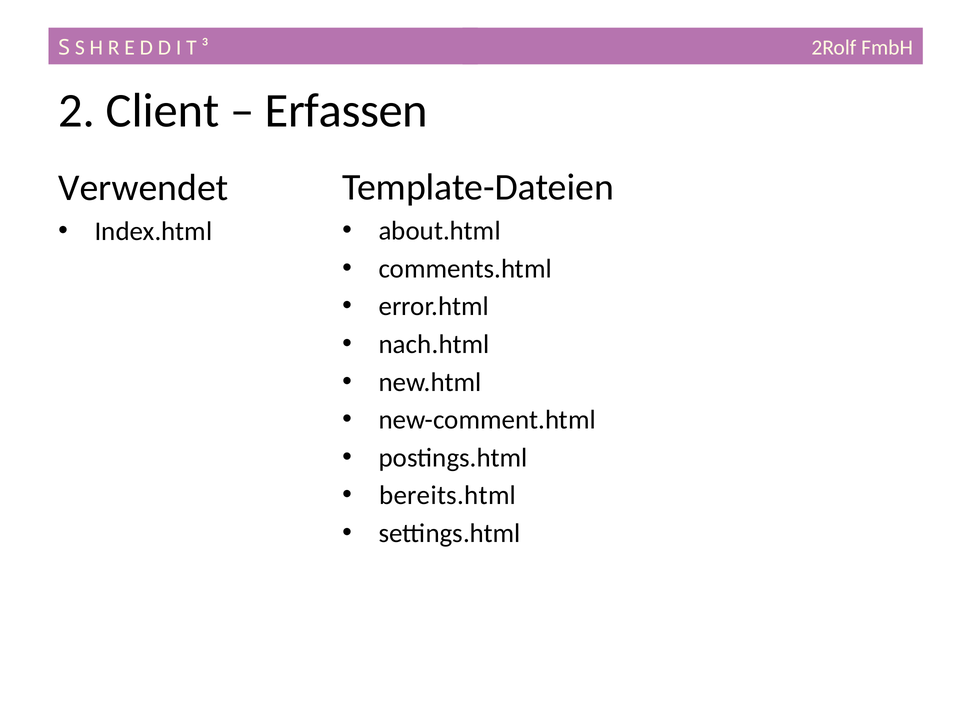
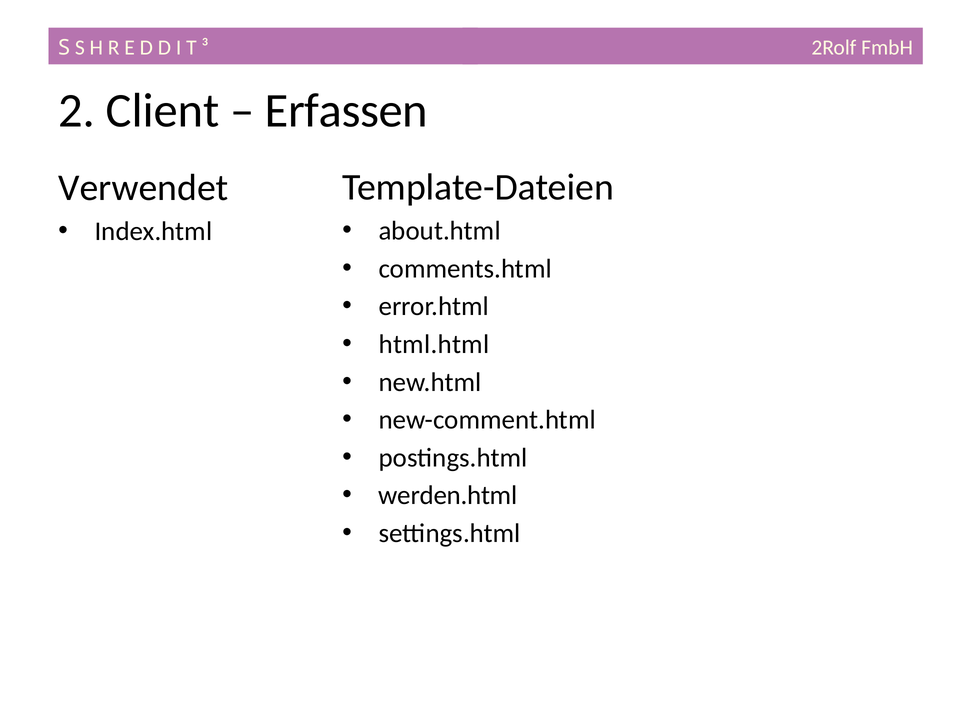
nach.html: nach.html -> html.html (434, 344)
bereits.html: bereits.html -> werden.html (448, 496)
